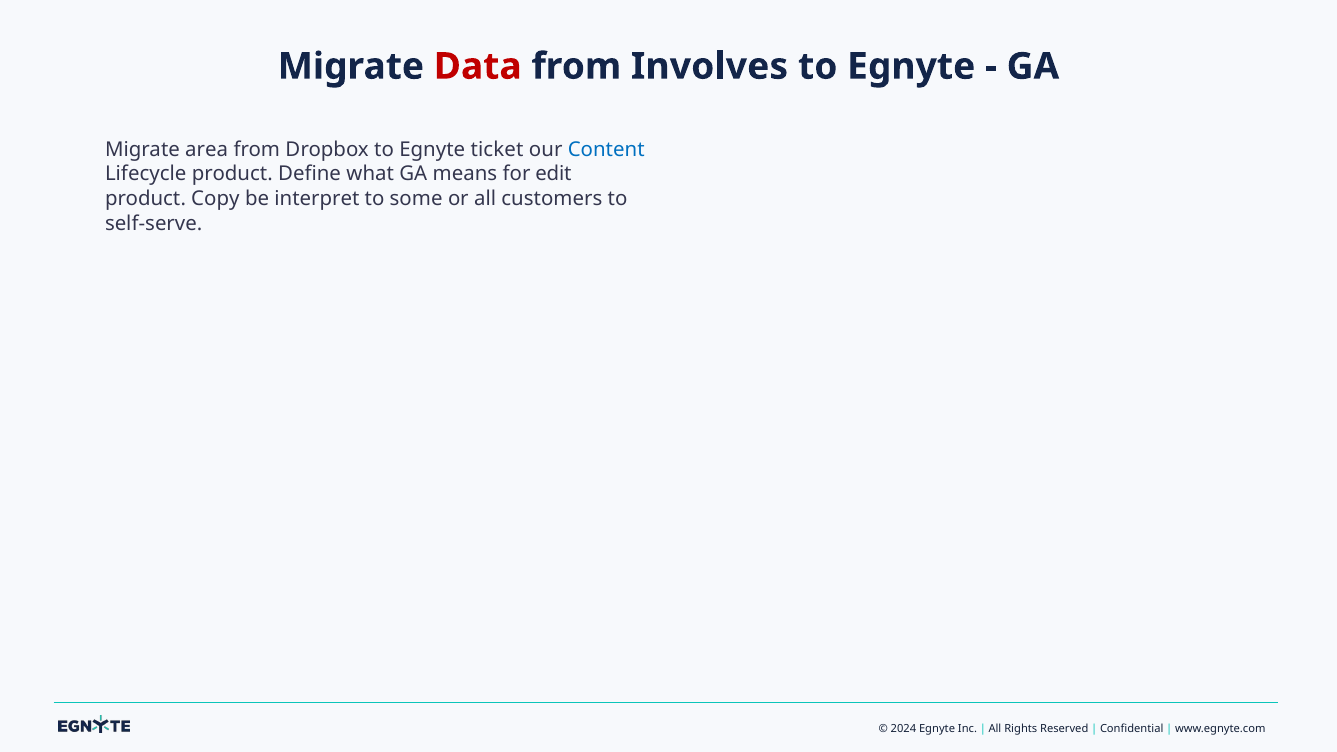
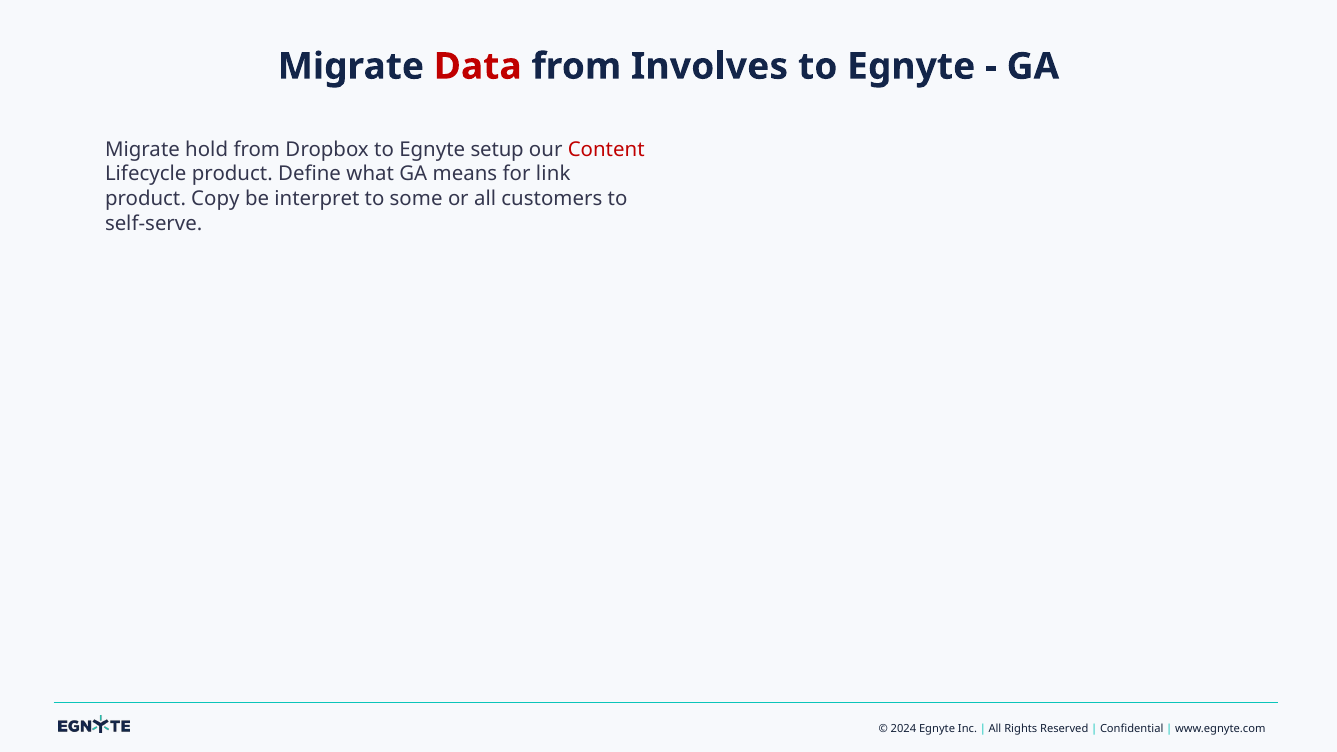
area: area -> hold (207, 150)
ticket: ticket -> setup (497, 150)
Content colour: blue -> red (606, 150)
edit: edit -> link (553, 174)
